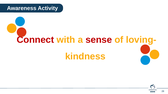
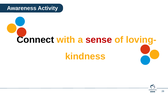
Connect colour: red -> black (35, 40)
